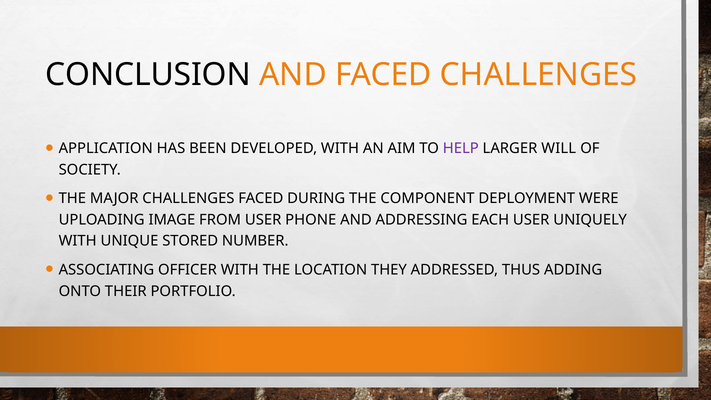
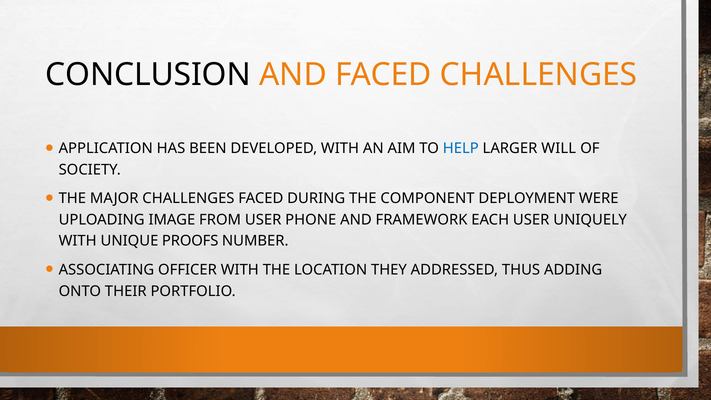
HELP colour: purple -> blue (461, 148)
ADDRESSING: ADDRESSING -> FRAMEWORK (422, 220)
STORED: STORED -> PROOFS (190, 241)
